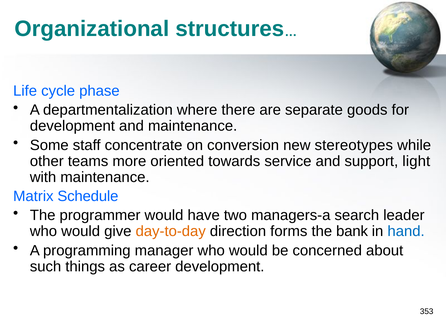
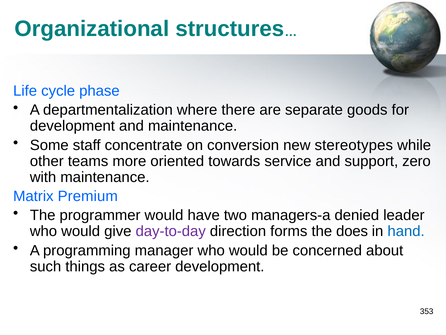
light: light -> zero (416, 161)
Schedule: Schedule -> Premium (88, 196)
search: search -> denied (357, 215)
day-to-day colour: orange -> purple (171, 231)
bank: bank -> does (352, 231)
